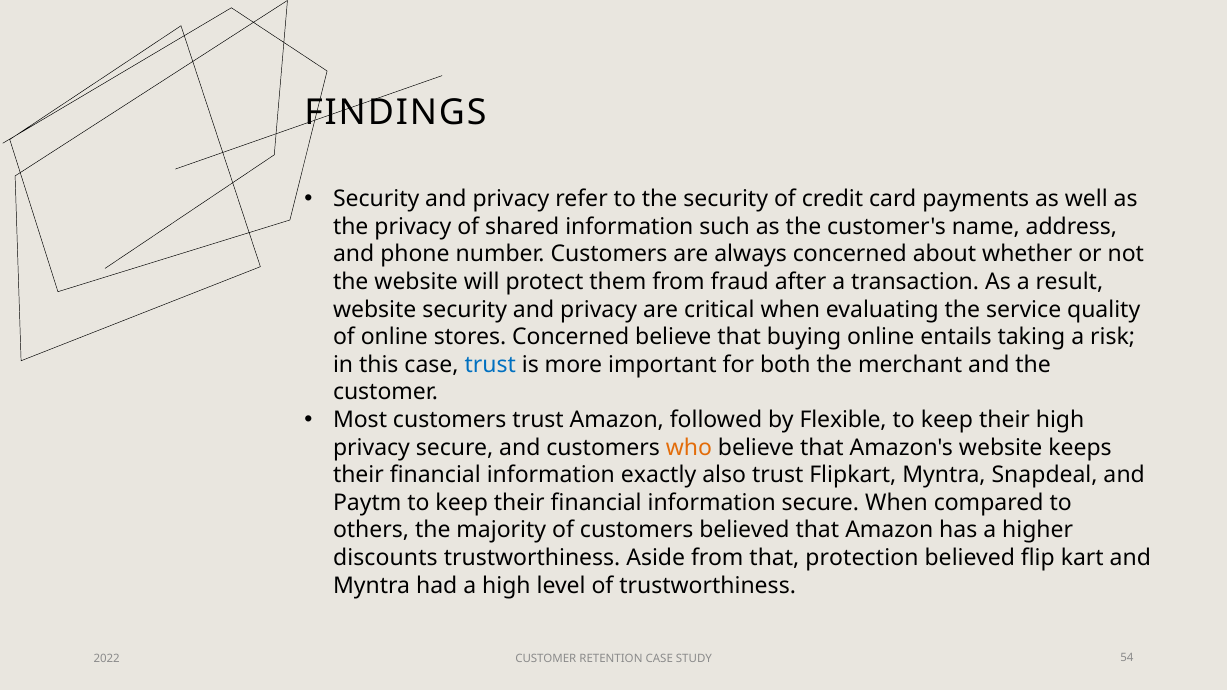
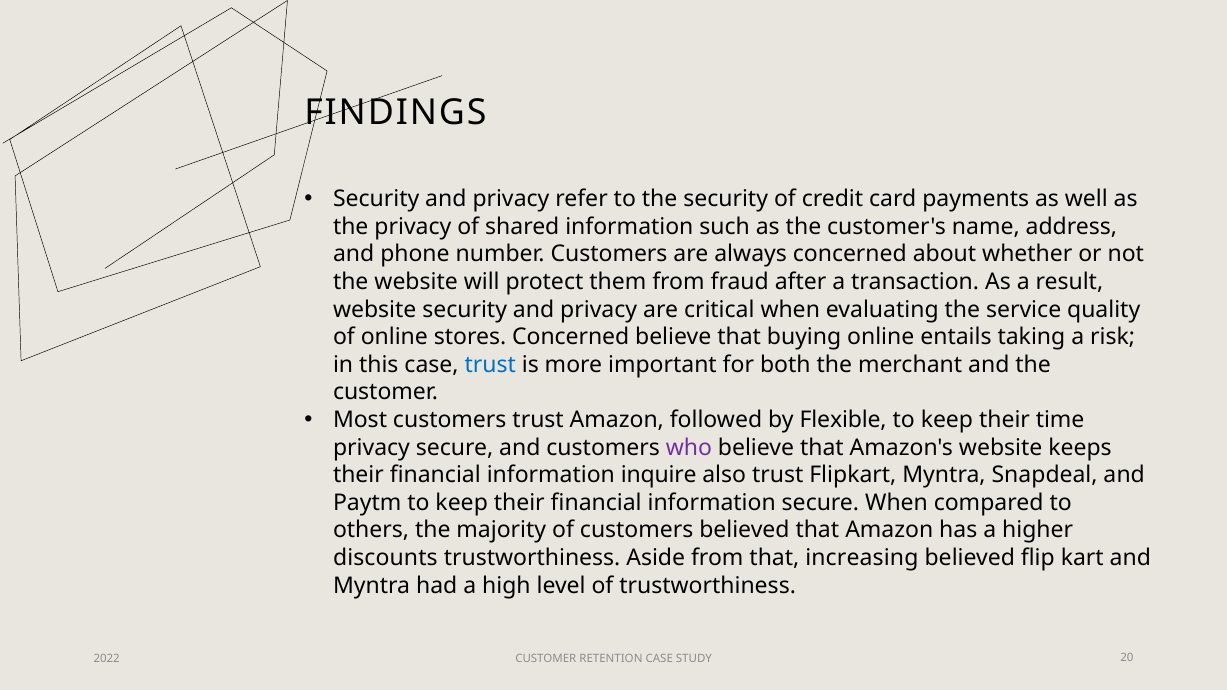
their high: high -> time (1060, 420)
who colour: orange -> purple (689, 448)
exactly: exactly -> inquire (659, 475)
protection: protection -> increasing (862, 558)
54: 54 -> 20 (1127, 658)
